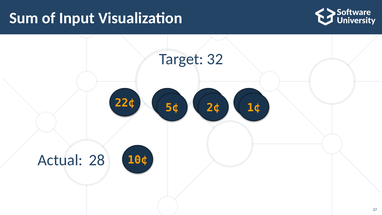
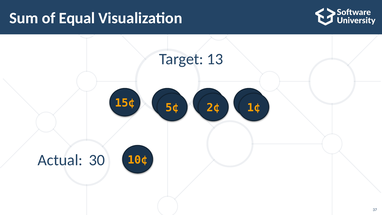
Input: Input -> Equal (77, 18)
32: 32 -> 13 (215, 59)
22¢: 22¢ -> 15¢ (125, 103)
28: 28 -> 30 (97, 160)
